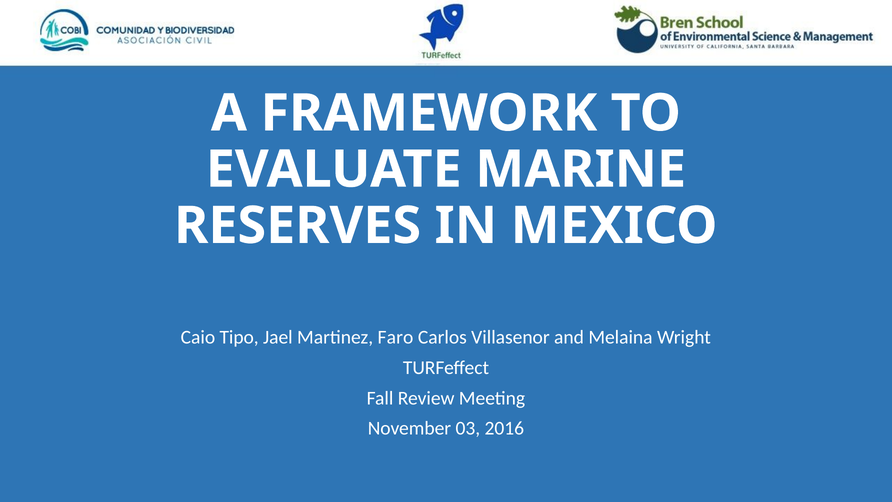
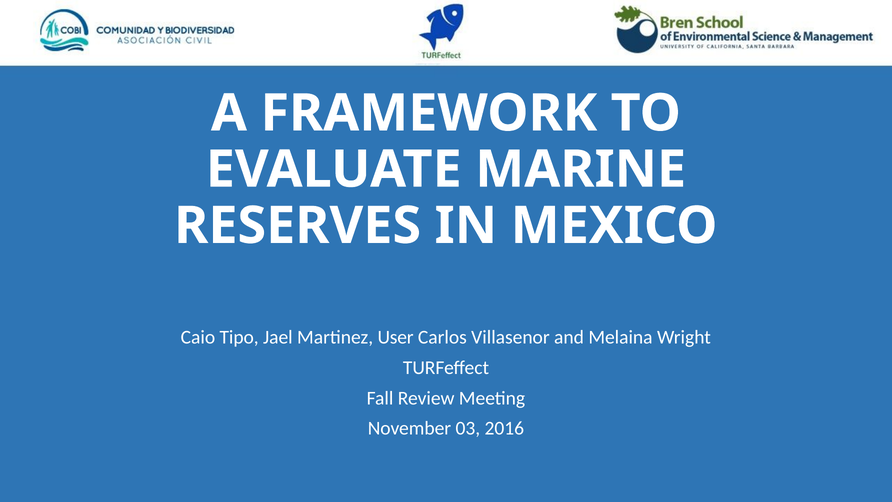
Faro: Faro -> User (396, 337)
